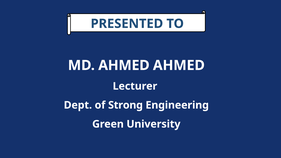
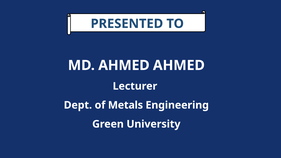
Strong: Strong -> Metals (125, 105)
